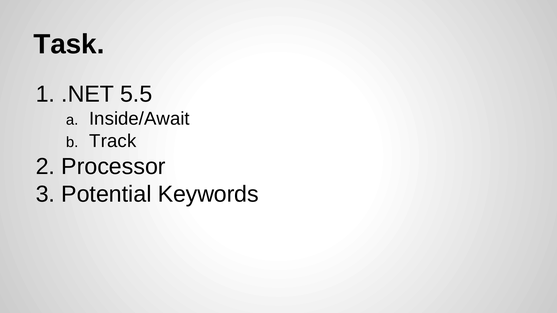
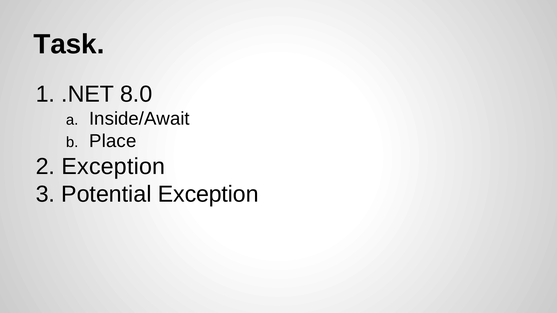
5.5: 5.5 -> 8.0 (136, 94)
Track: Track -> Place (113, 141)
Processor: Processor -> Exception (113, 167)
Potential Keywords: Keywords -> Exception (208, 194)
